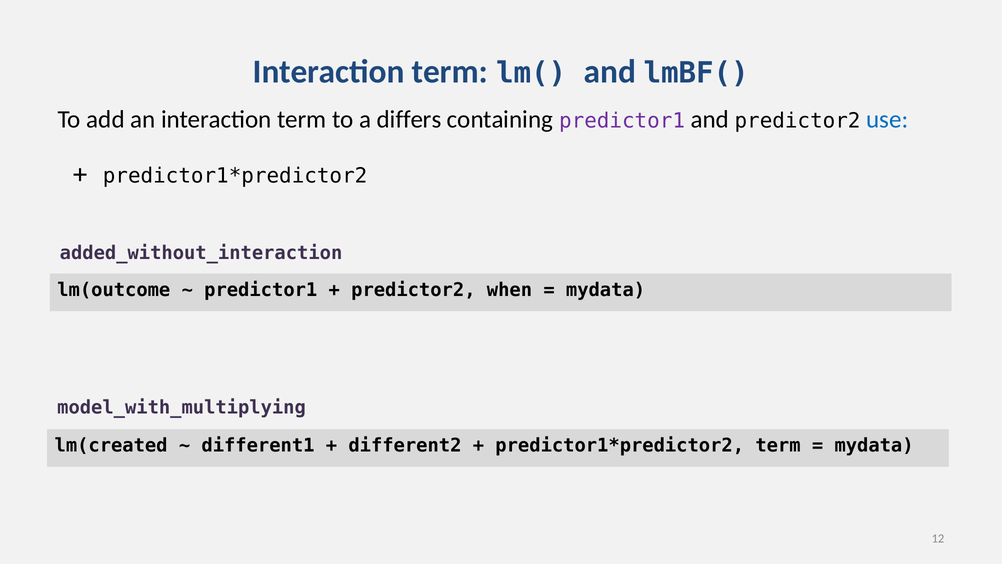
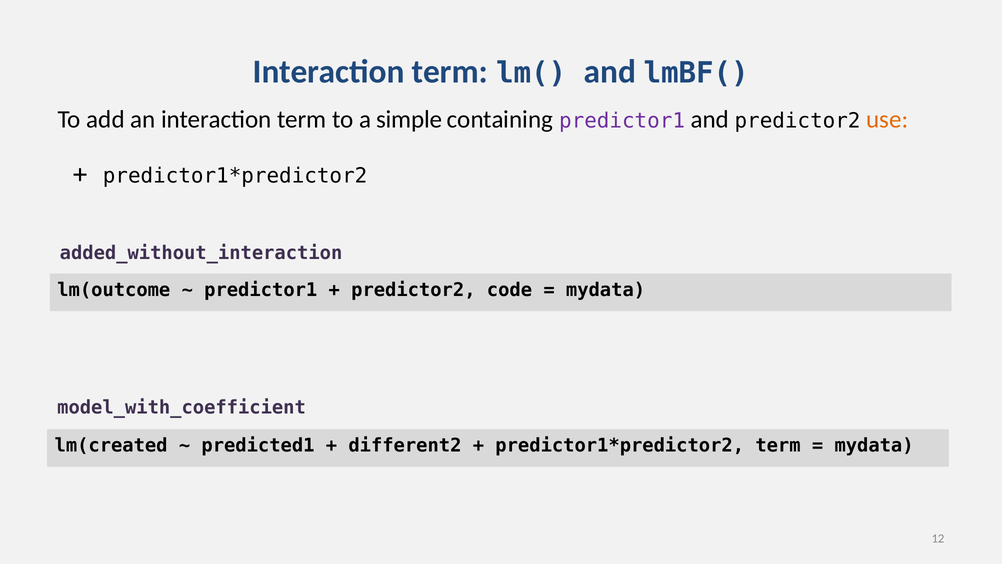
differs: differs -> simple (409, 119)
use colour: blue -> orange (887, 119)
when: when -> code (509, 290)
model_with_multiplying: model_with_multiplying -> model_with_coefficient (182, 407)
different1: different1 -> predicted1 (258, 445)
